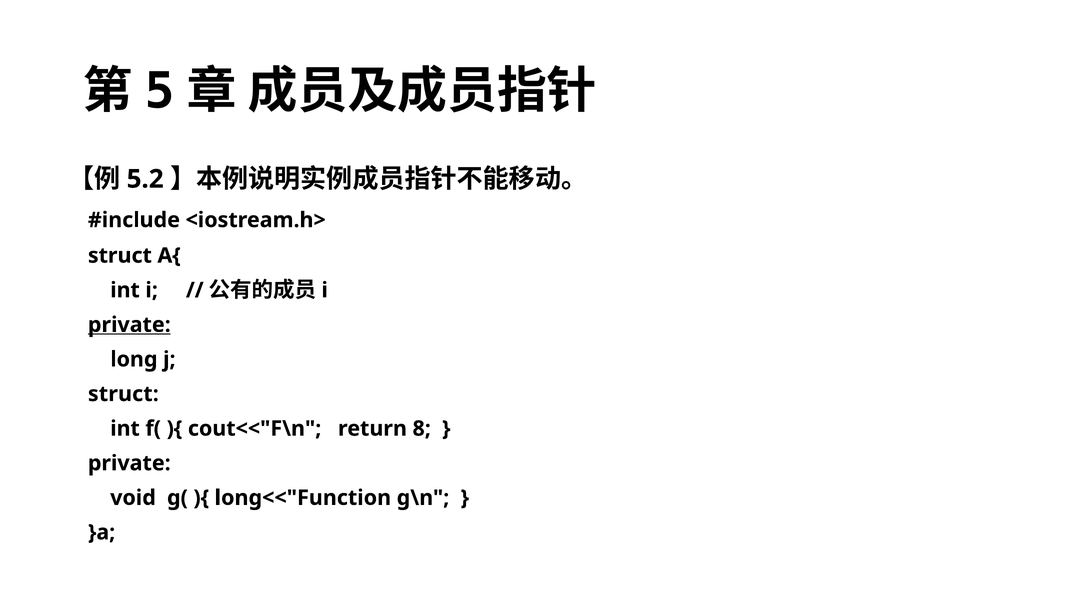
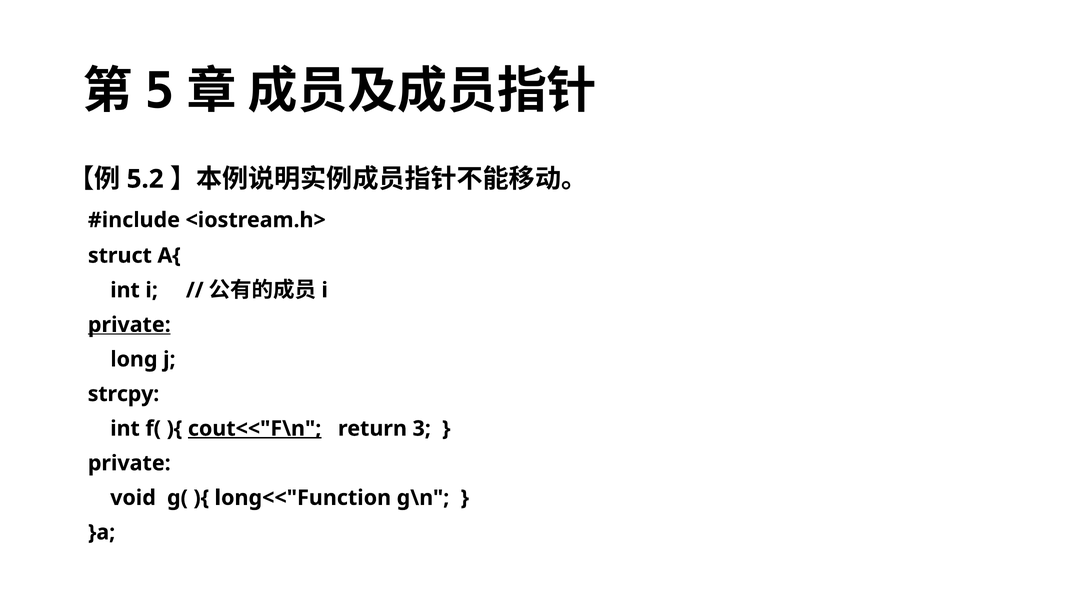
struct: struct -> strcpy (124, 394)
cout<<"F\n underline: none -> present (255, 429)
8: 8 -> 3 (422, 429)
